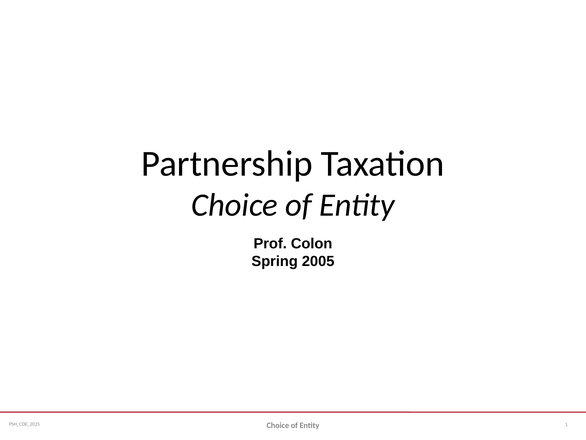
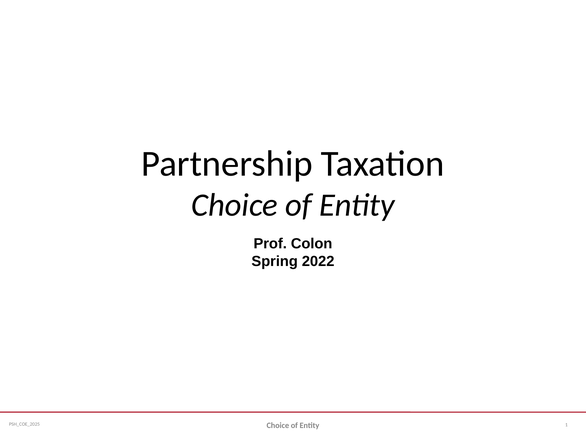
2005: 2005 -> 2022 (318, 261)
